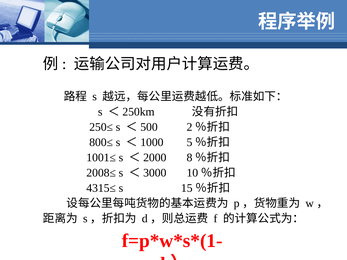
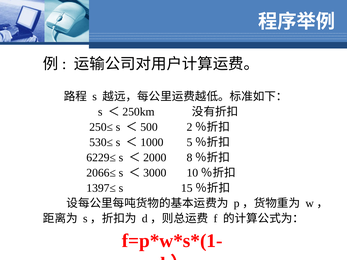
800≤: 800≤ -> 530≤ (101, 142)
1001≤: 1001≤ -> 6229≤ (101, 158)
2008≤: 2008≤ -> 2066≤ (101, 173)
4315≤: 4315≤ -> 1397≤ (101, 188)
